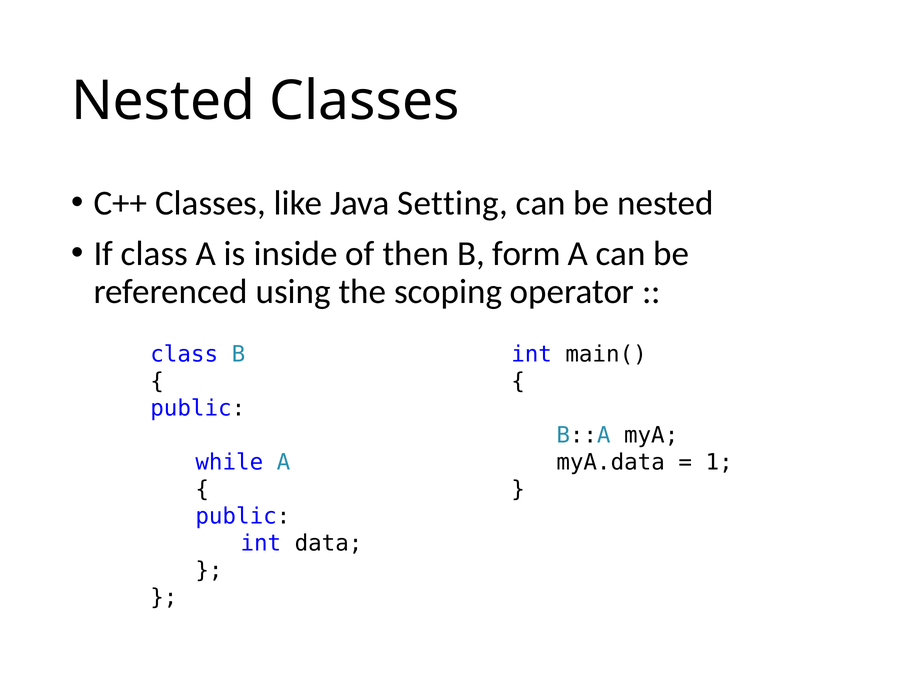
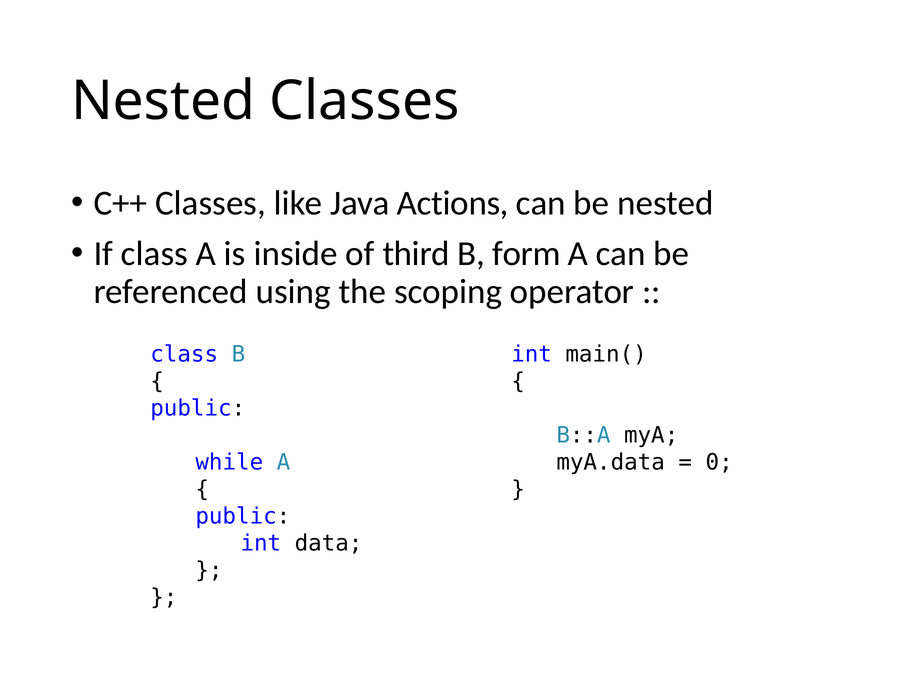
Setting: Setting -> Actions (453, 203)
then: then -> third (416, 254)
1: 1 -> 0 (719, 463)
